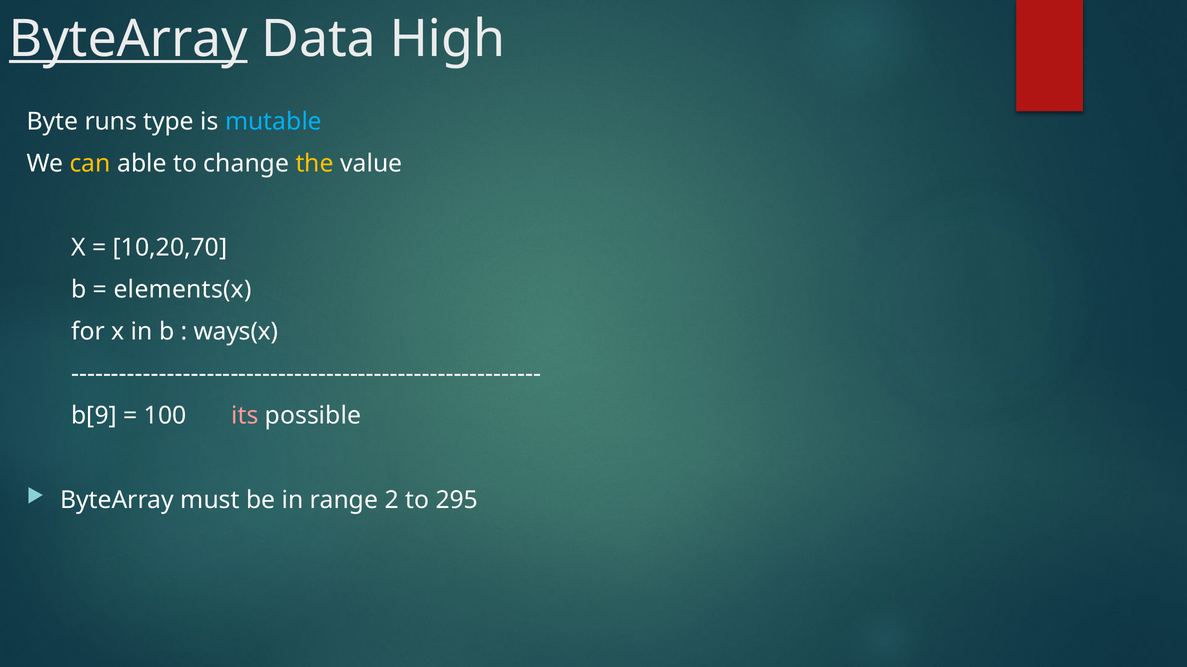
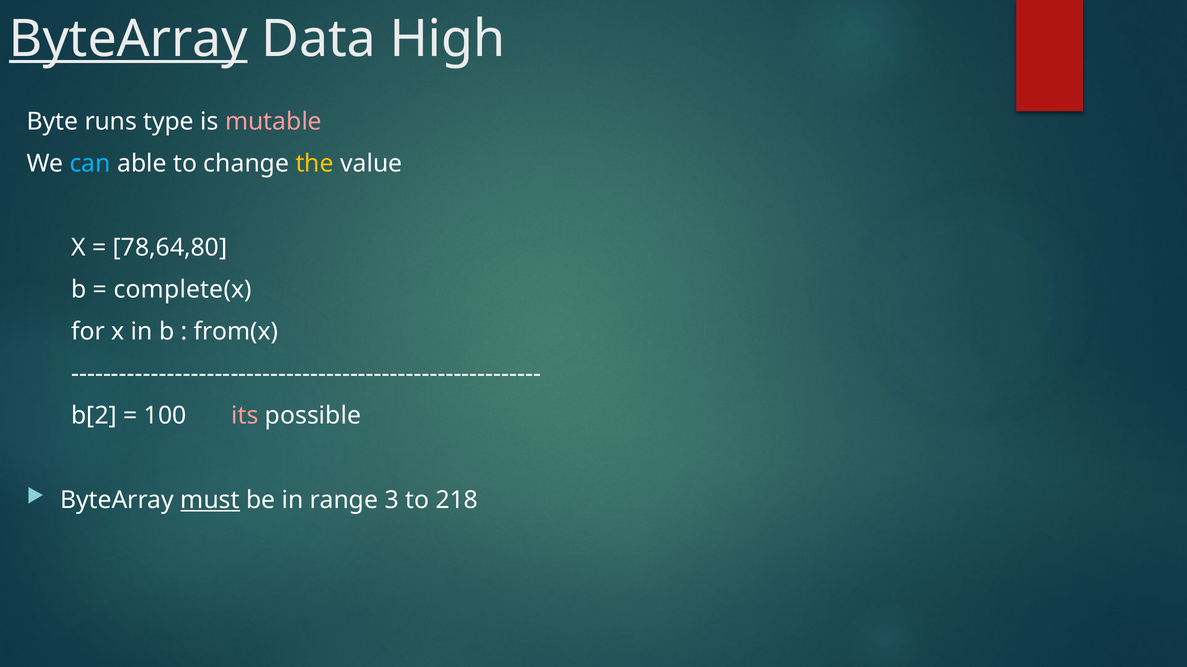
mutable colour: light blue -> pink (273, 122)
can colour: yellow -> light blue (90, 164)
10,20,70: 10,20,70 -> 78,64,80 (170, 248)
elements(x: elements(x -> complete(x (183, 290)
ways(x: ways(x -> from(x (236, 332)
b[9: b[9 -> b[2 (94, 416)
must underline: none -> present (210, 500)
2: 2 -> 3 (392, 500)
295: 295 -> 218 (457, 500)
